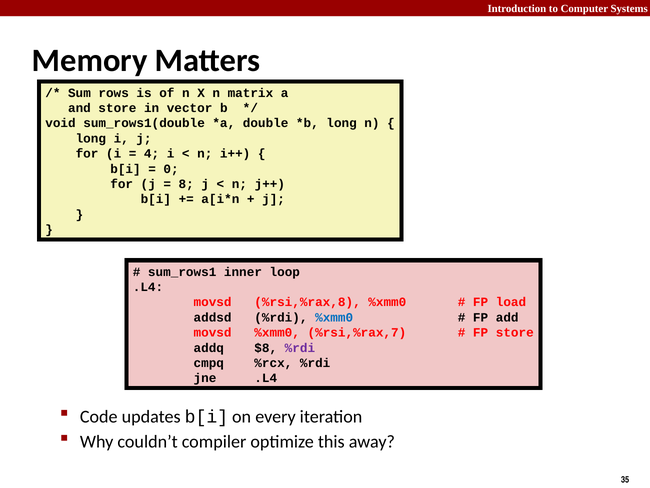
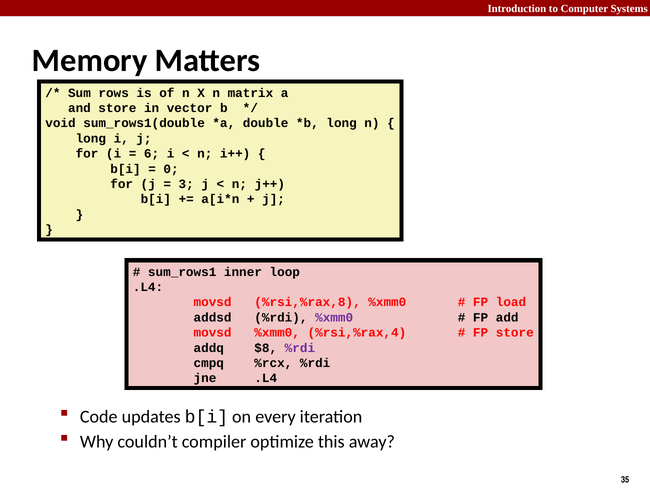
4: 4 -> 6 (152, 154)
8: 8 -> 3 (186, 184)
%xmm0 colour: blue -> purple (334, 317)
%rsi,%rax,7: %rsi,%rax,7 -> %rsi,%rax,4 (357, 332)
